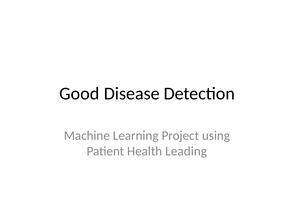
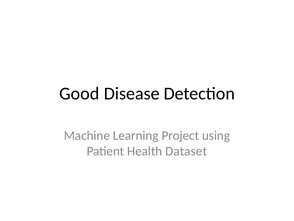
Leading: Leading -> Dataset (186, 151)
